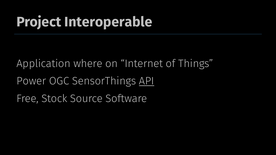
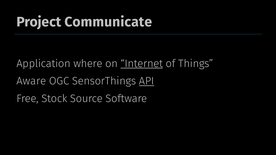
Interoperable: Interoperable -> Communicate (108, 22)
Internet underline: none -> present (142, 64)
Power: Power -> Aware (31, 81)
